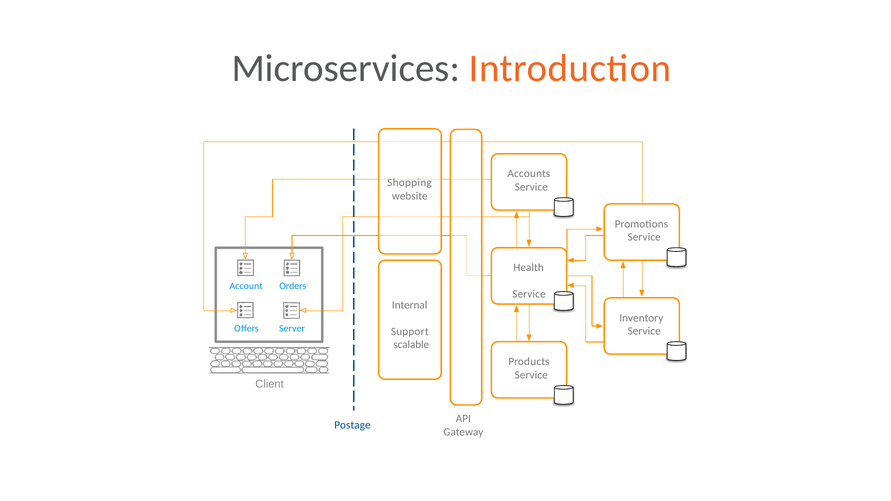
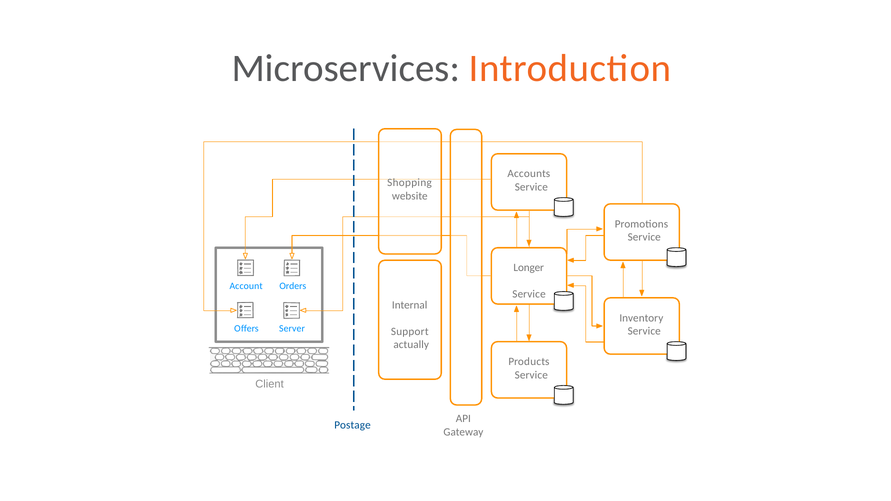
Health: Health -> Longer (529, 268)
scalable: scalable -> actually (411, 345)
